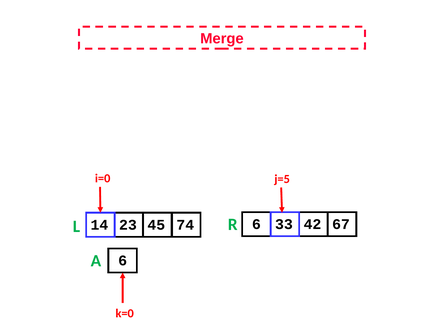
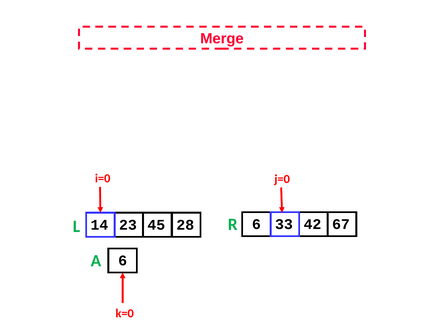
j=5: j=5 -> j=0 (282, 179)
74: 74 -> 28 (185, 225)
